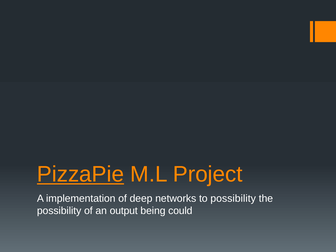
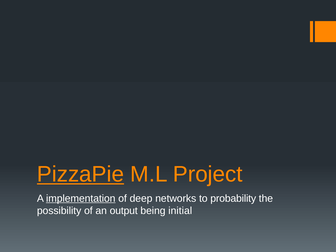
implementation underline: none -> present (81, 198)
to possibility: possibility -> probability (233, 198)
could: could -> initial (180, 211)
